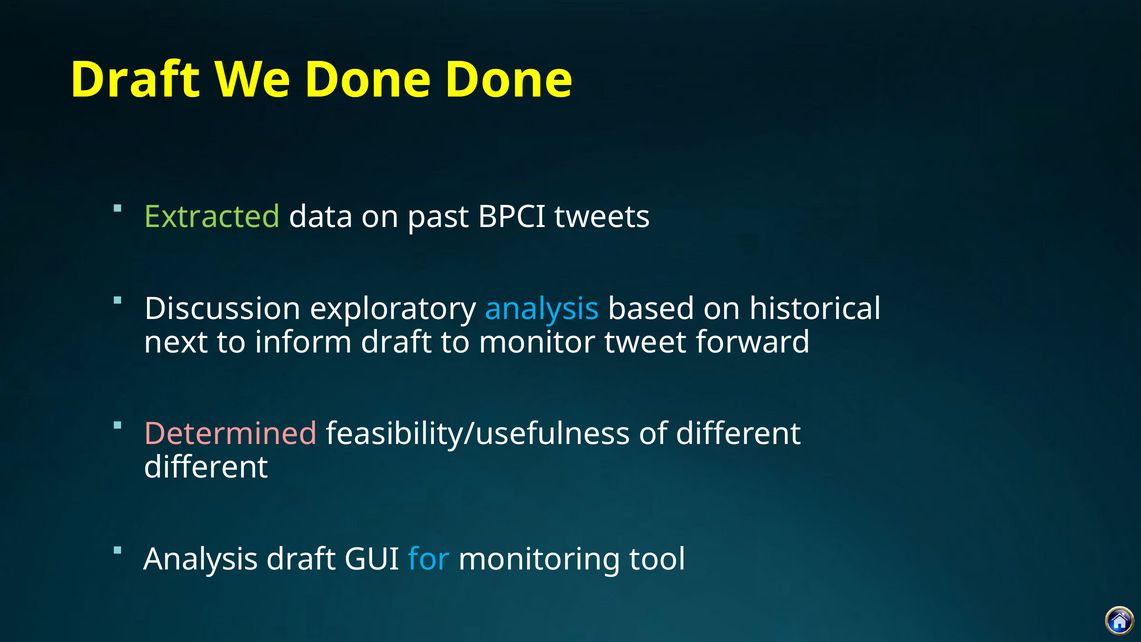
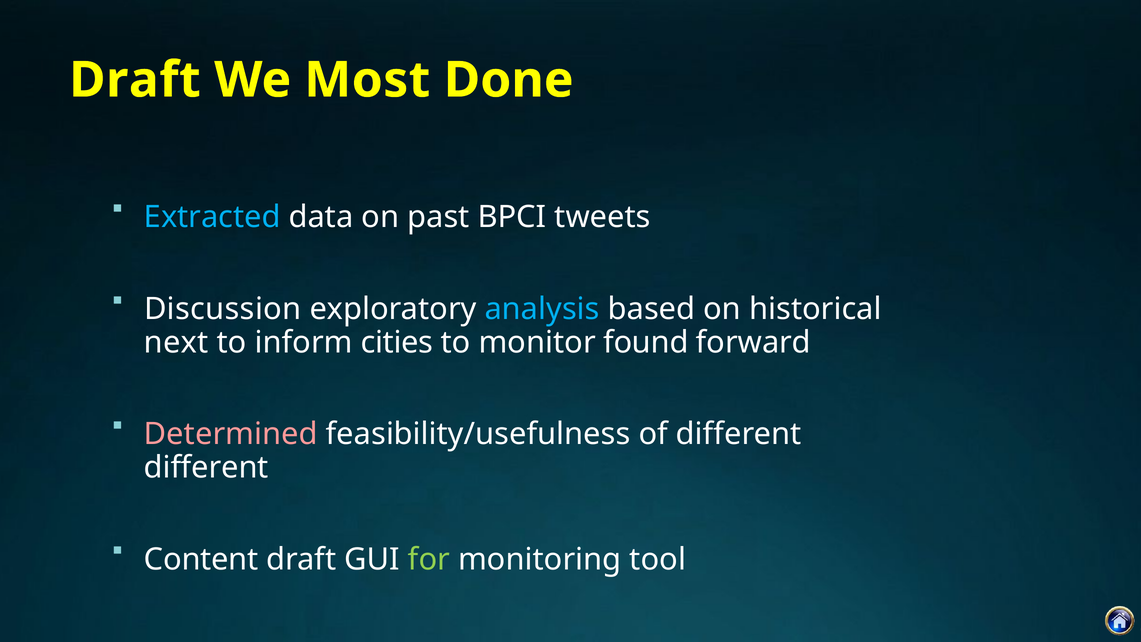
We Done: Done -> Most (367, 80)
Extracted colour: light green -> light blue (212, 217)
inform draft: draft -> cities (397, 342)
tweet: tweet -> found (646, 342)
Analysis: Analysis -> Content (201, 559)
for colour: light blue -> light green (429, 559)
